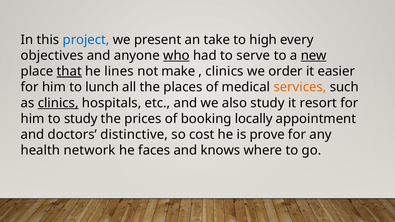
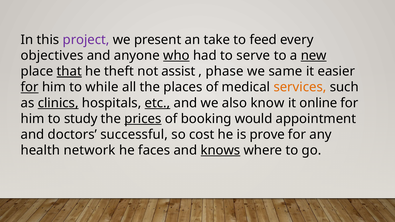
project colour: blue -> purple (86, 40)
high: high -> feed (263, 40)
lines: lines -> theft (119, 71)
make: make -> assist (178, 71)
clinics: clinics -> phase (224, 71)
order: order -> same (285, 71)
for underline: none -> present (30, 87)
lunch: lunch -> while (102, 87)
etc underline: none -> present (157, 103)
also study: study -> know (267, 103)
resort: resort -> online (318, 103)
prices underline: none -> present (143, 119)
locally: locally -> would (254, 119)
distinctive: distinctive -> successful (134, 135)
knows underline: none -> present (220, 150)
